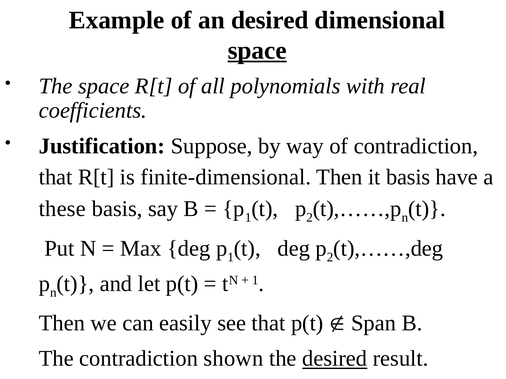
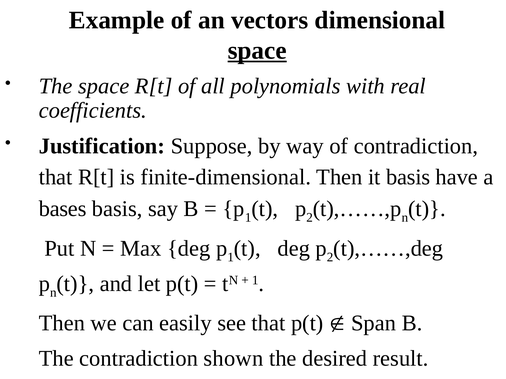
an desired: desired -> vectors (270, 20)
these: these -> bases (63, 209)
desired underline: present -> none (335, 359)
